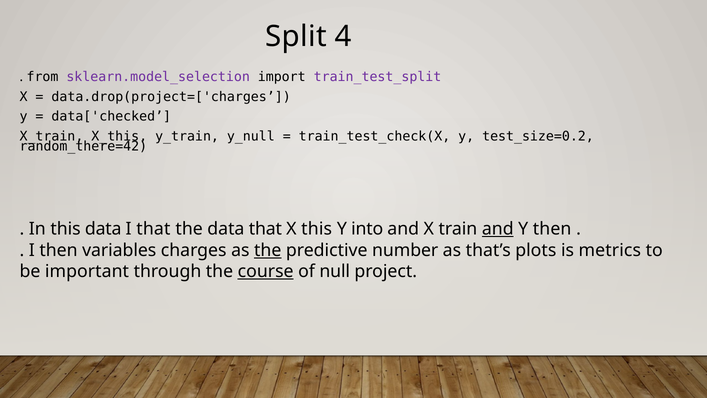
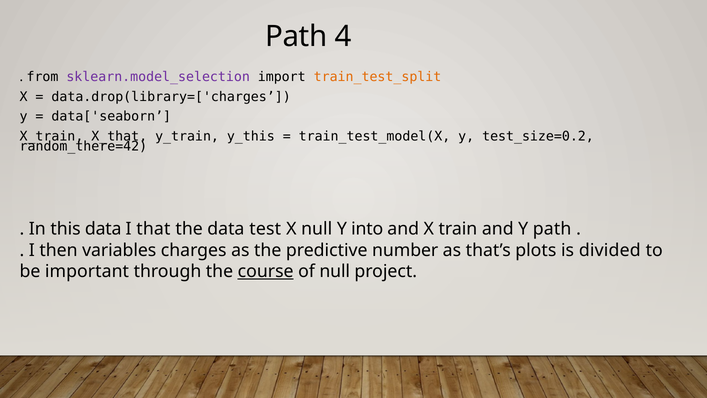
Split: Split -> Path (296, 36)
train_test_split colour: purple -> orange (377, 77)
data.drop(project=['charges: data.drop(project=['charges -> data.drop(library=['charges (171, 97)
data['checked: data['checked -> data['seaborn (111, 116)
X_this: X_this -> X_that (119, 136)
y_null: y_null -> y_this (251, 136)
train_test_check(X: train_test_check(X -> train_test_model(X (374, 136)
data that: that -> test (265, 229)
X this: this -> null (317, 229)
and underline: present -> none (498, 229)
Y then: then -> path (552, 229)
the underline: present -> none (268, 250)
metrics: metrics -> divided (610, 250)
